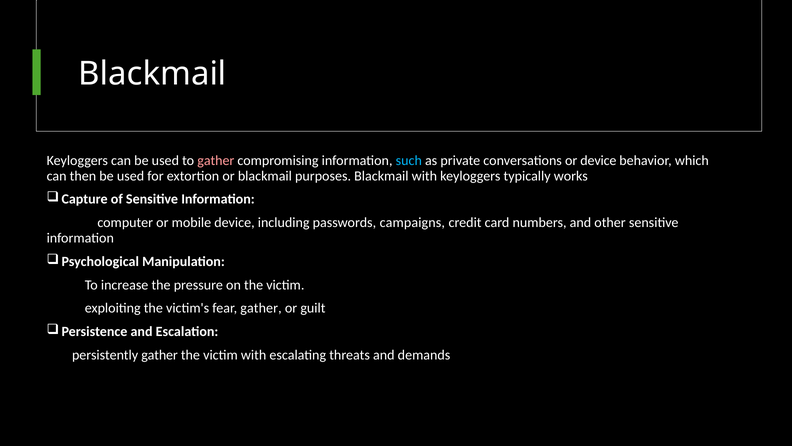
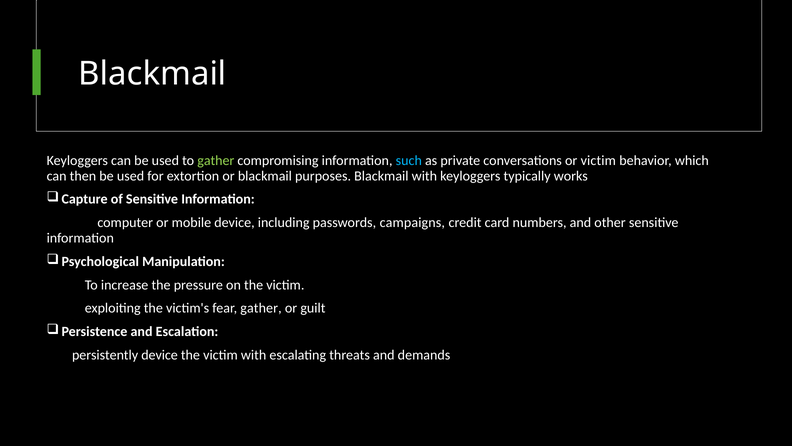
gather colour: pink -> light green (216, 160)
or device: device -> victim (598, 160)
persistently gather: gather -> device (160, 355)
